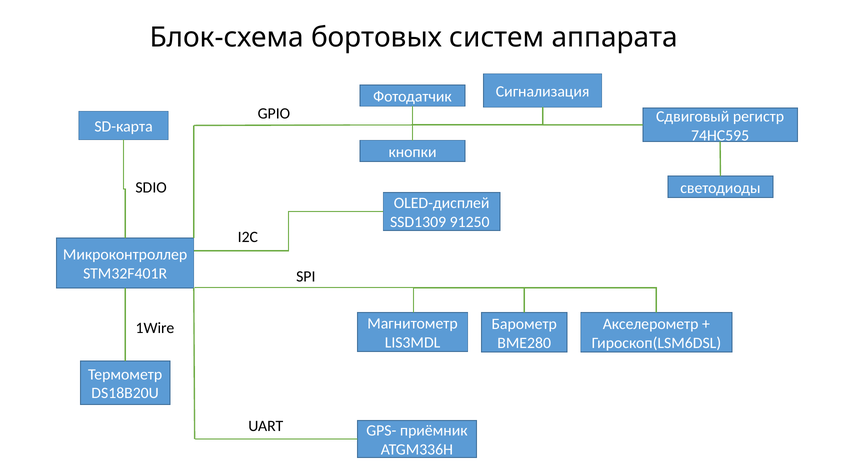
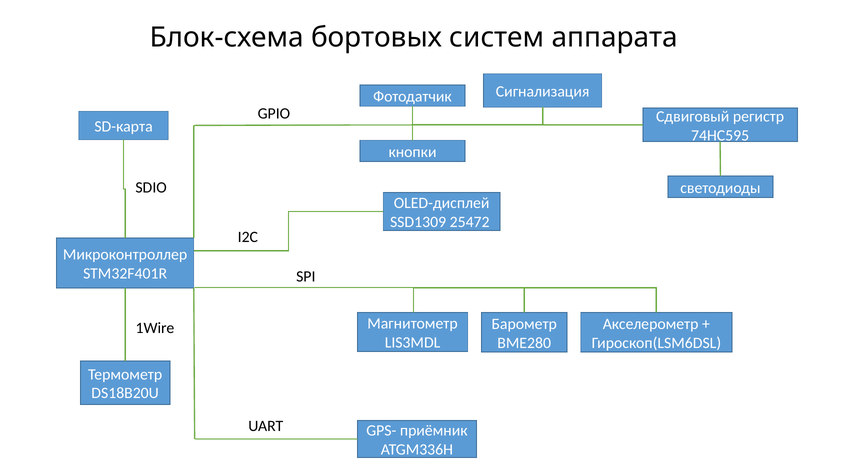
91250: 91250 -> 25472 (470, 222)
